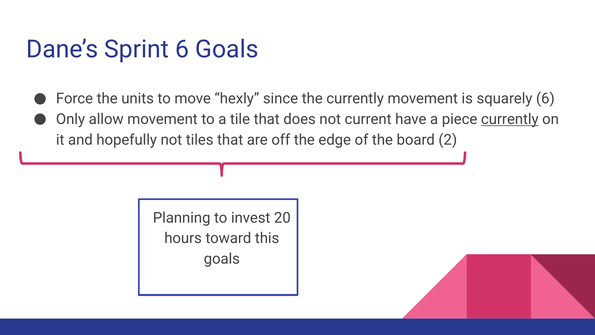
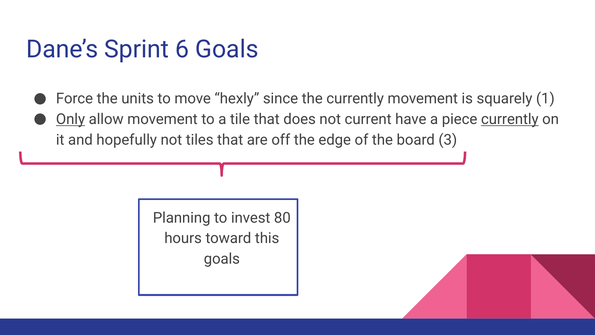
squarely 6: 6 -> 1 (545, 99)
Only underline: none -> present (71, 119)
2: 2 -> 3 (448, 140)
20: 20 -> 80 (282, 218)
